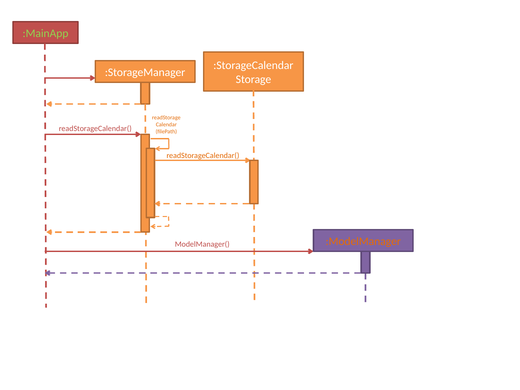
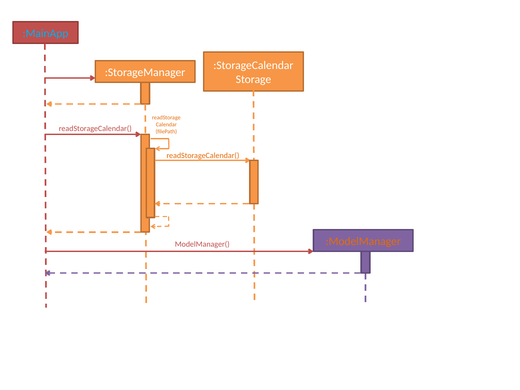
:MainApp colour: light green -> light blue (45, 33)
